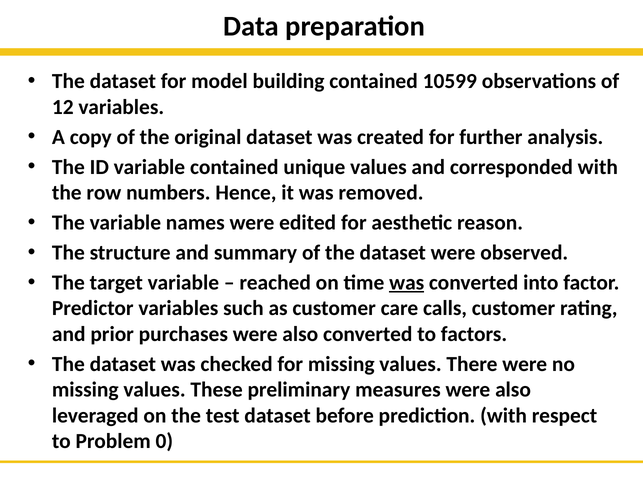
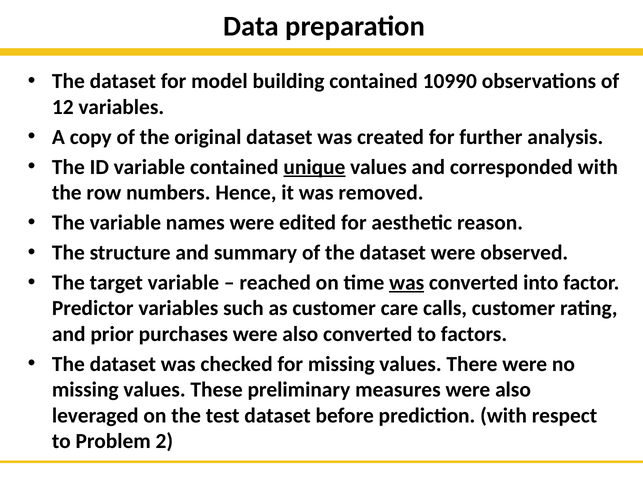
10599: 10599 -> 10990 (450, 81)
unique underline: none -> present (314, 167)
0: 0 -> 2 (164, 441)
